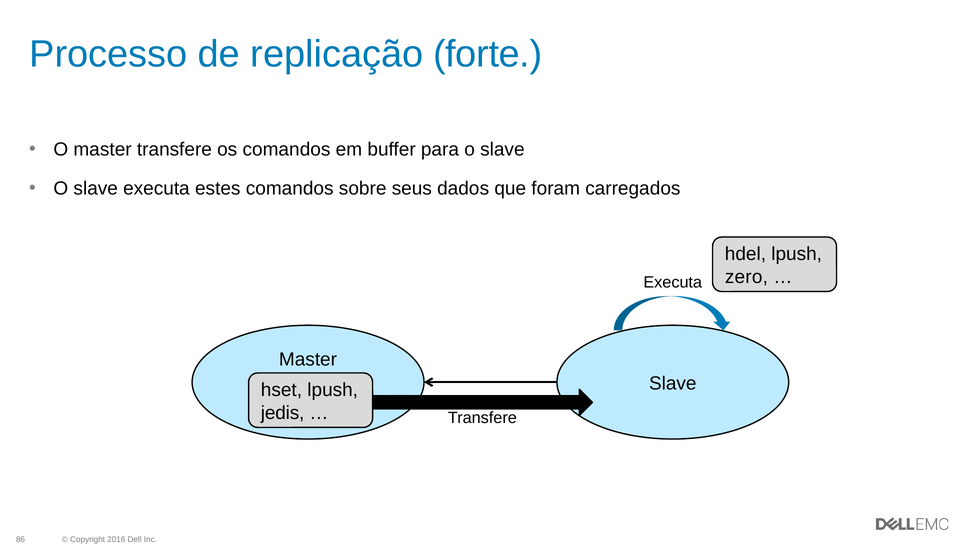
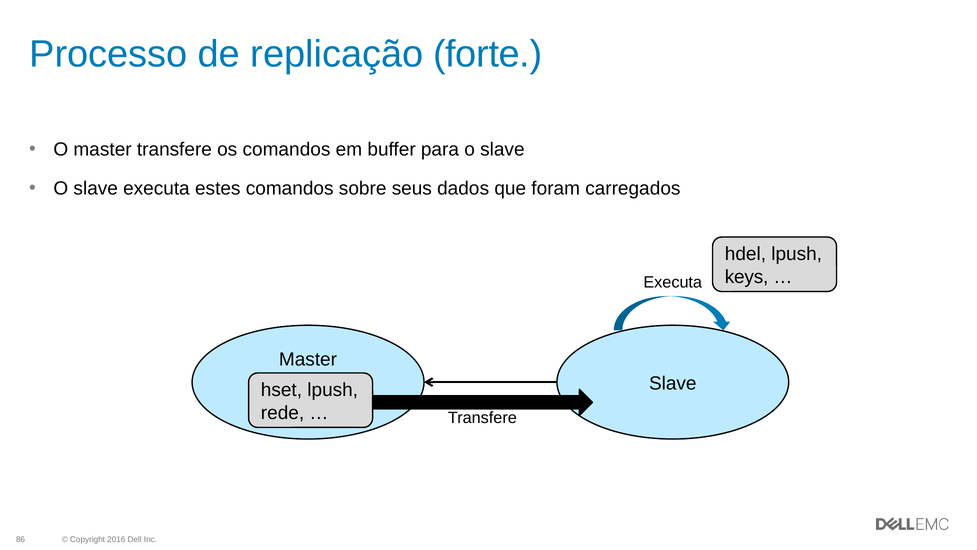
zero: zero -> keys (747, 277)
jedis: jedis -> rede (283, 413)
